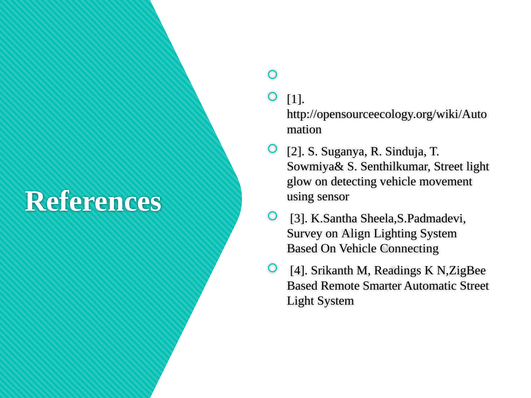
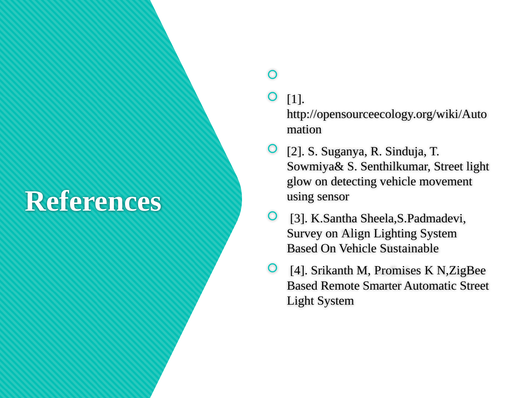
Connecting: Connecting -> Sustainable (409, 249)
Readings: Readings -> Promises (398, 271)
